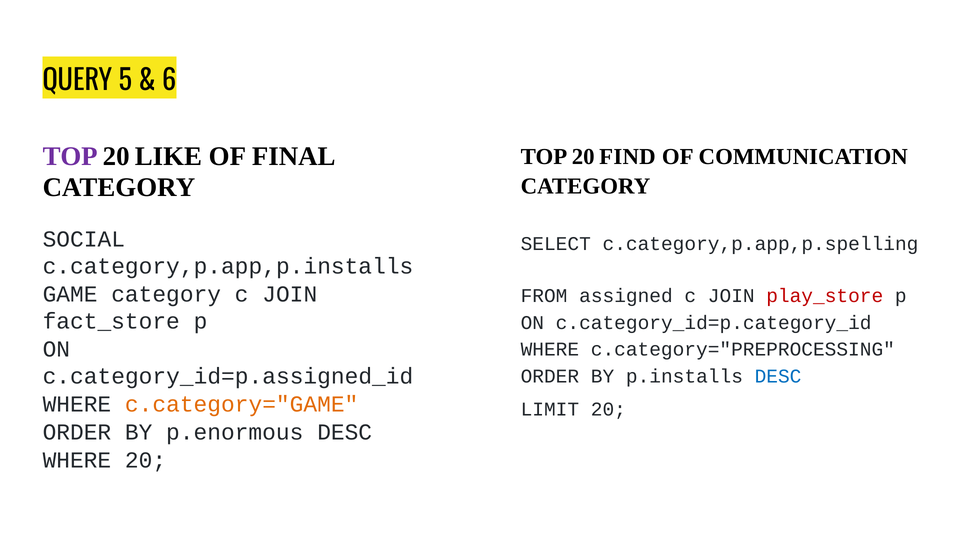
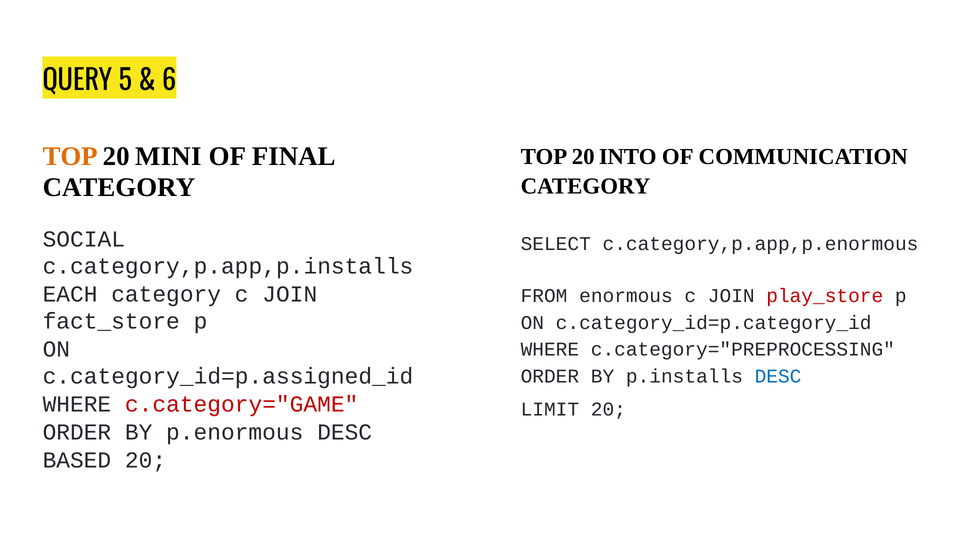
TOP colour: purple -> orange (70, 156)
LIKE: LIKE -> MINI (168, 156)
FIND: FIND -> INTO (628, 157)
c.category,p.app,p.spelling: c.category,p.app,p.spelling -> c.category,p.app,p.enormous (760, 244)
GAME: GAME -> EACH (70, 294)
assigned: assigned -> enormous (626, 296)
c.category="GAME colour: orange -> red (242, 404)
WHERE: WHERE -> BASED (77, 460)
